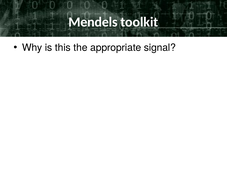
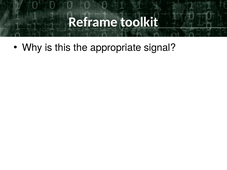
Mendels: Mendels -> Reframe (93, 22)
